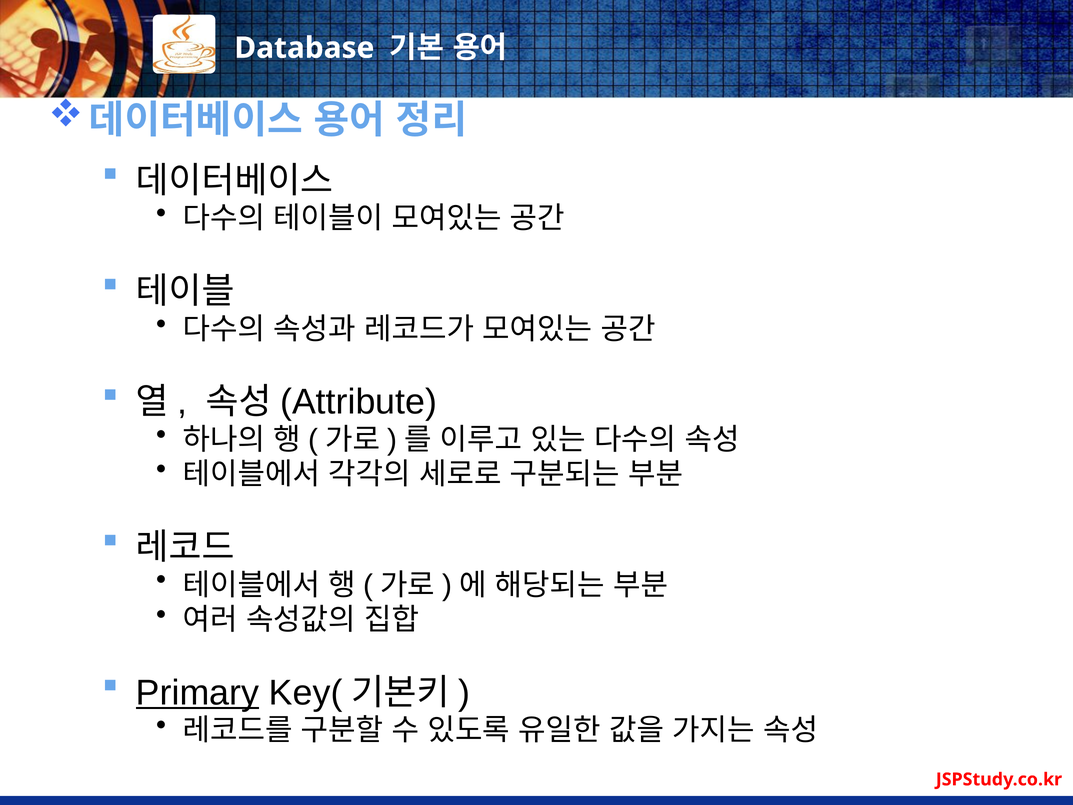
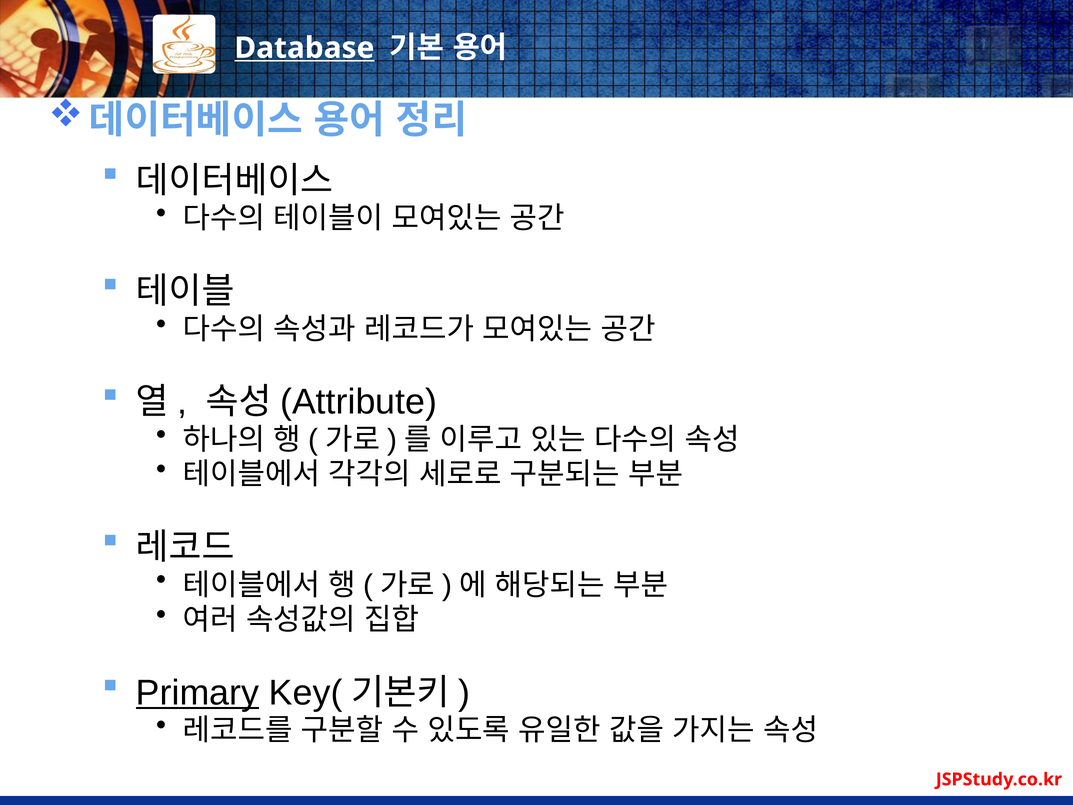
Database underline: none -> present (304, 48)
